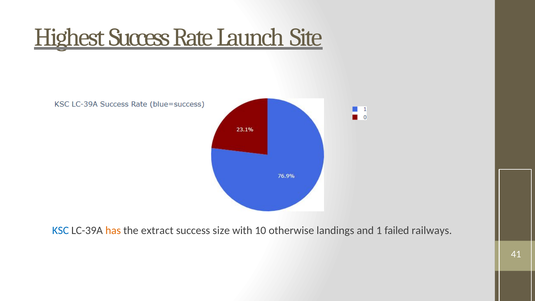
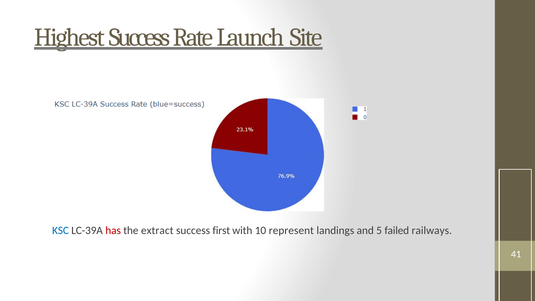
has colour: orange -> red (113, 230)
size: size -> first (221, 230)
otherwise: otherwise -> represent (291, 230)
1: 1 -> 5 (379, 230)
